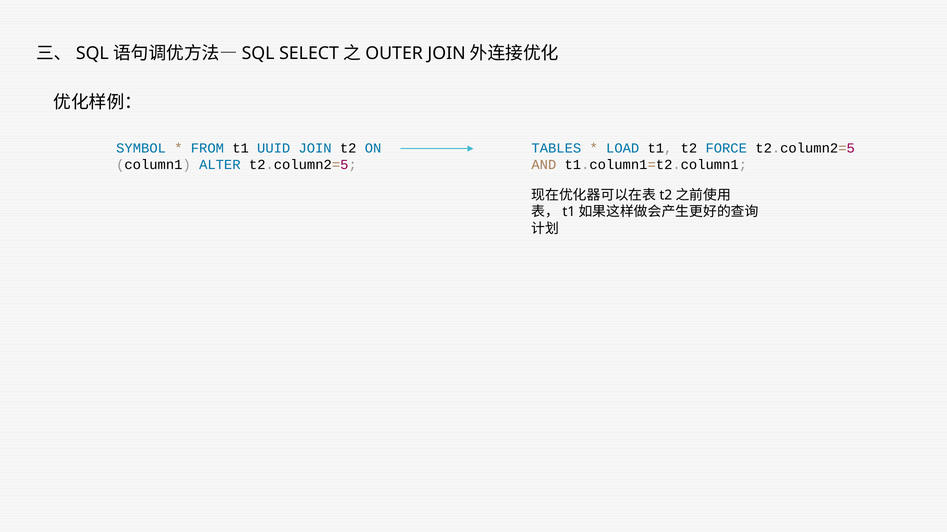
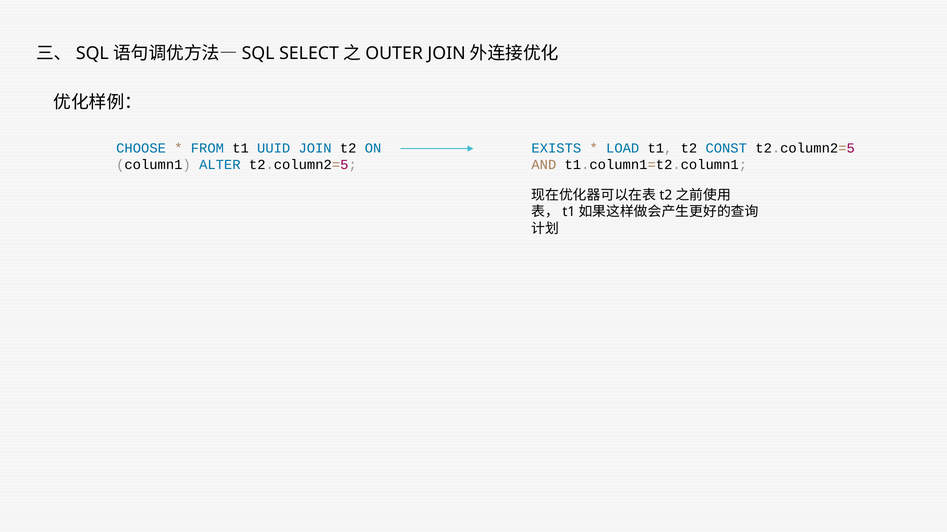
SYMBOL: SYMBOL -> CHOOSE (141, 148)
TABLES: TABLES -> EXISTS (556, 148)
FORCE: FORCE -> CONST (726, 148)
